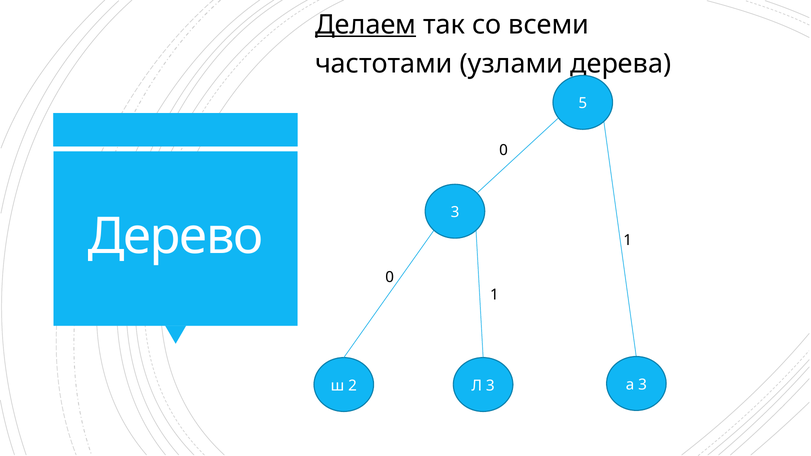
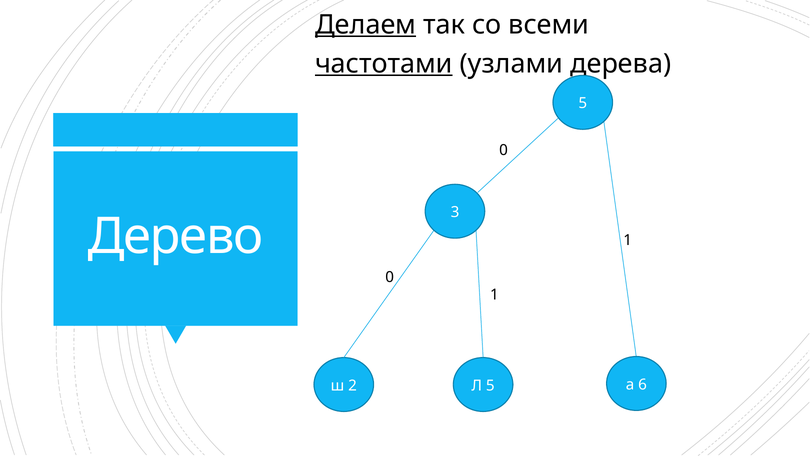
частотами underline: none -> present (384, 64)
Л 3: 3 -> 5 (490, 386)
а 3: 3 -> 6 (643, 385)
